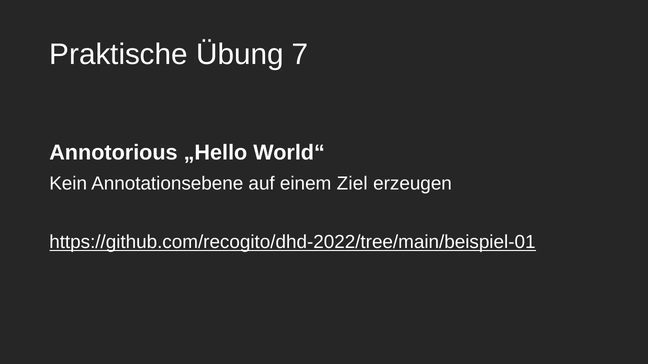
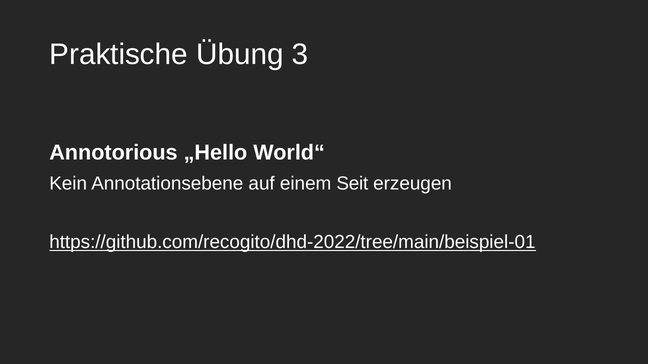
7: 7 -> 3 (300, 54)
Ziel: Ziel -> Seit (352, 184)
